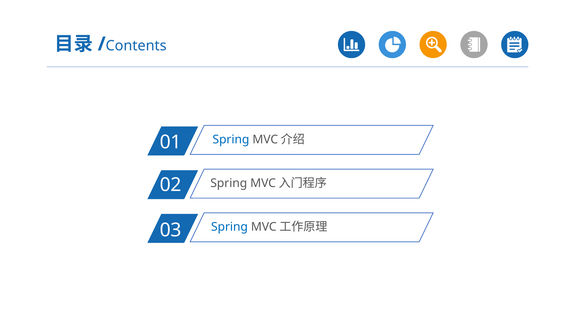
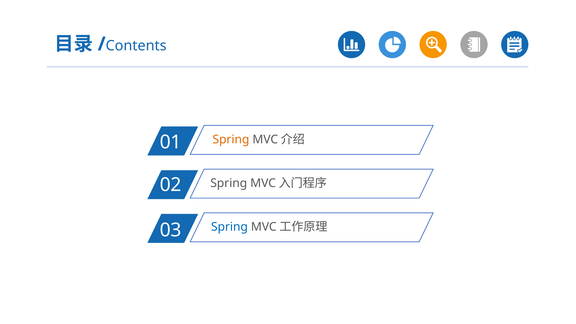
Spring colour: blue -> orange (231, 140)
